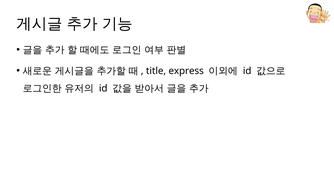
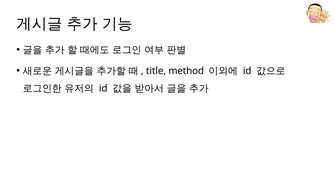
express: express -> method (186, 71)
